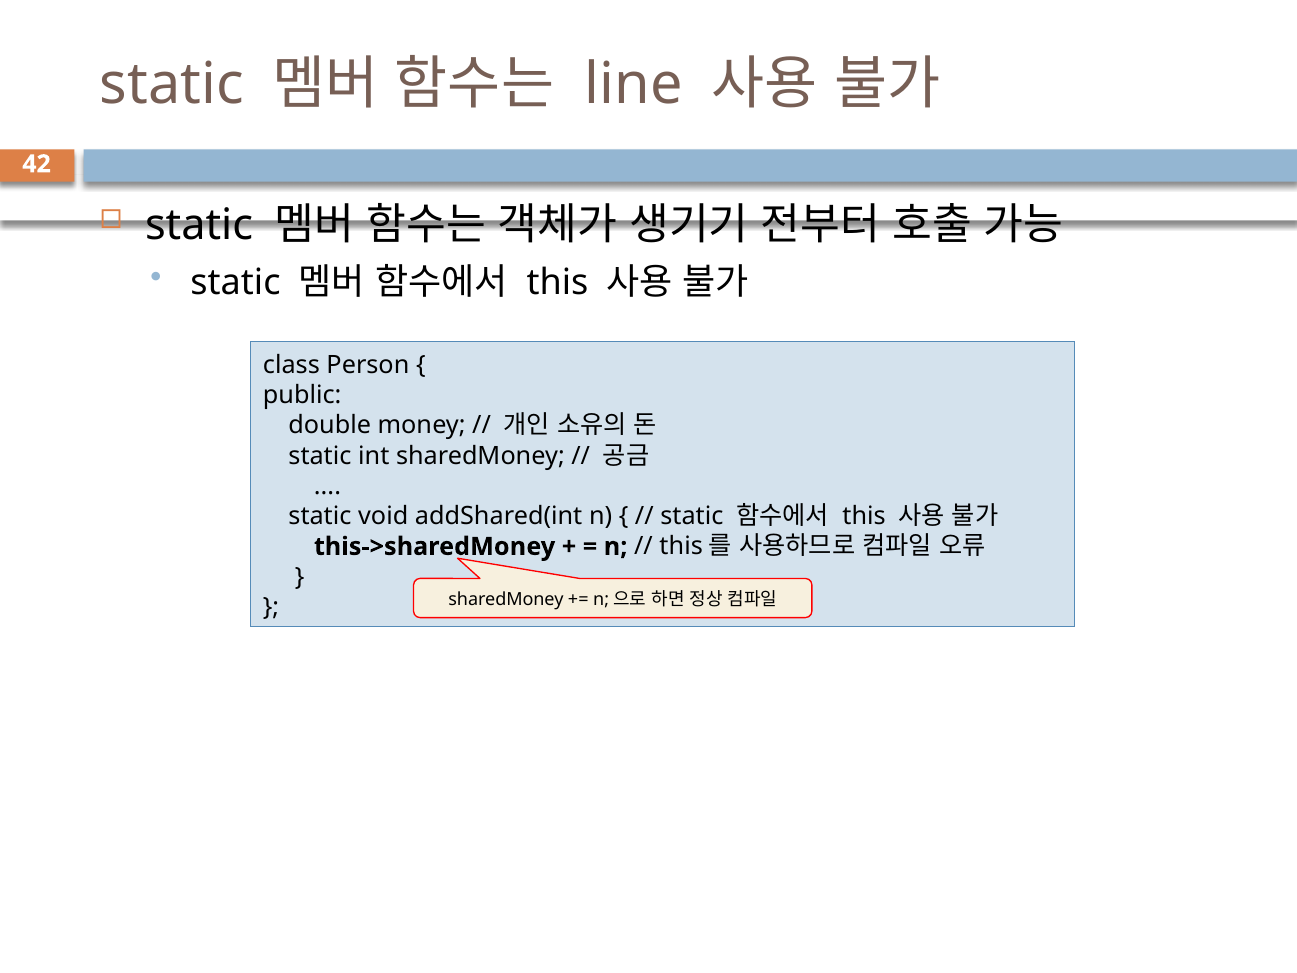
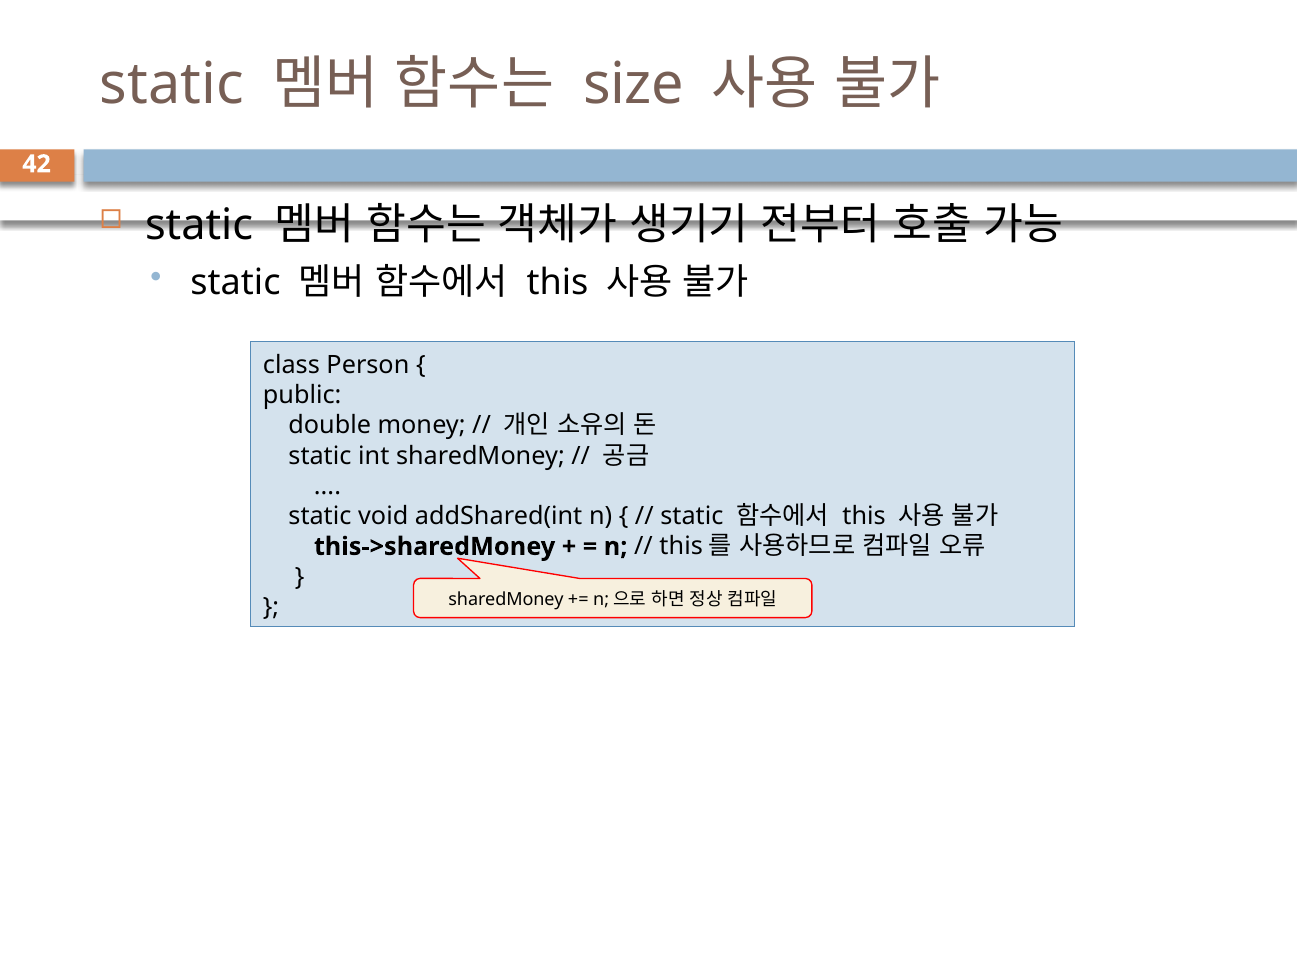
line: line -> size (634, 85)
